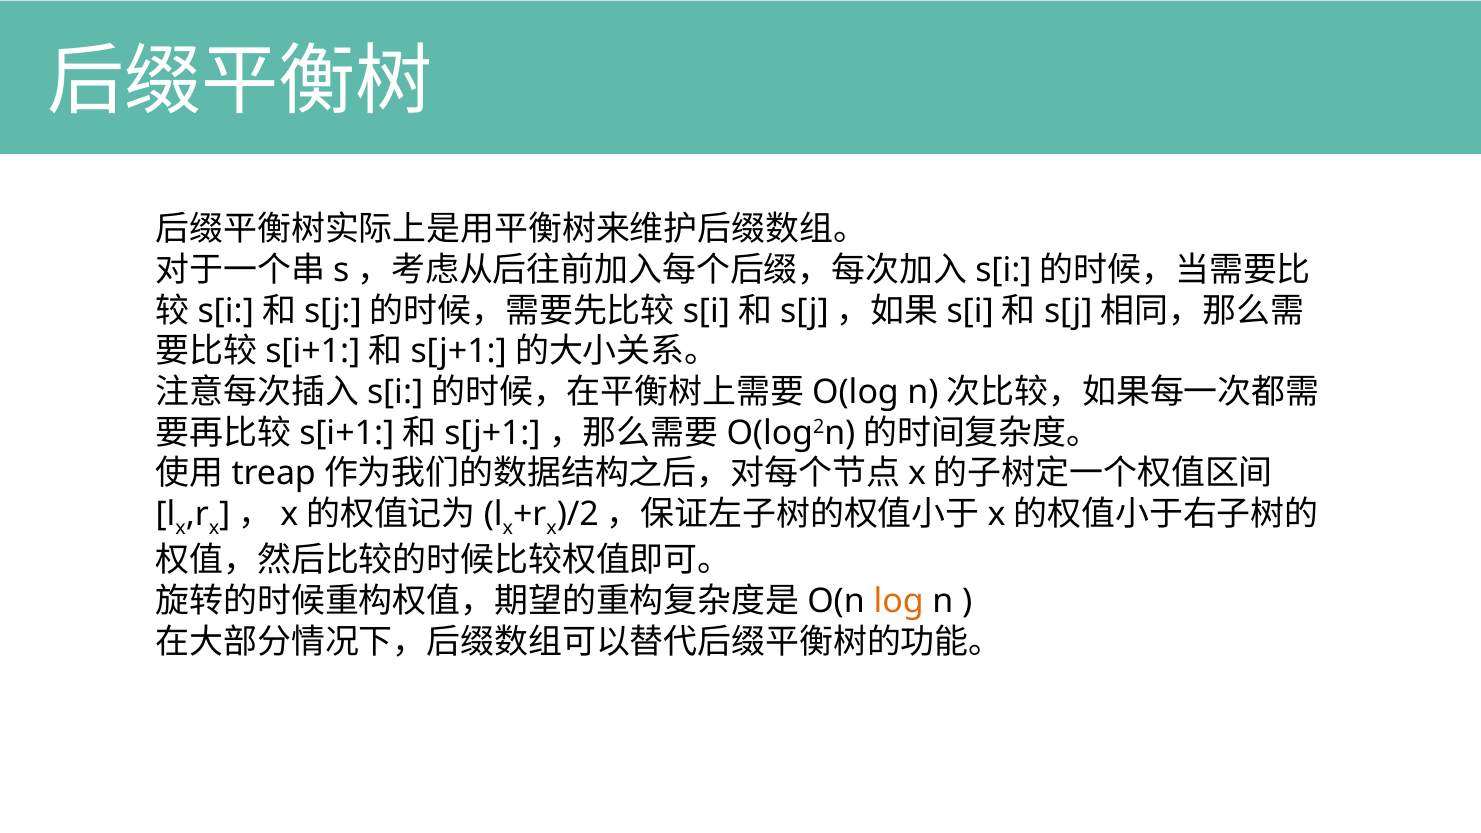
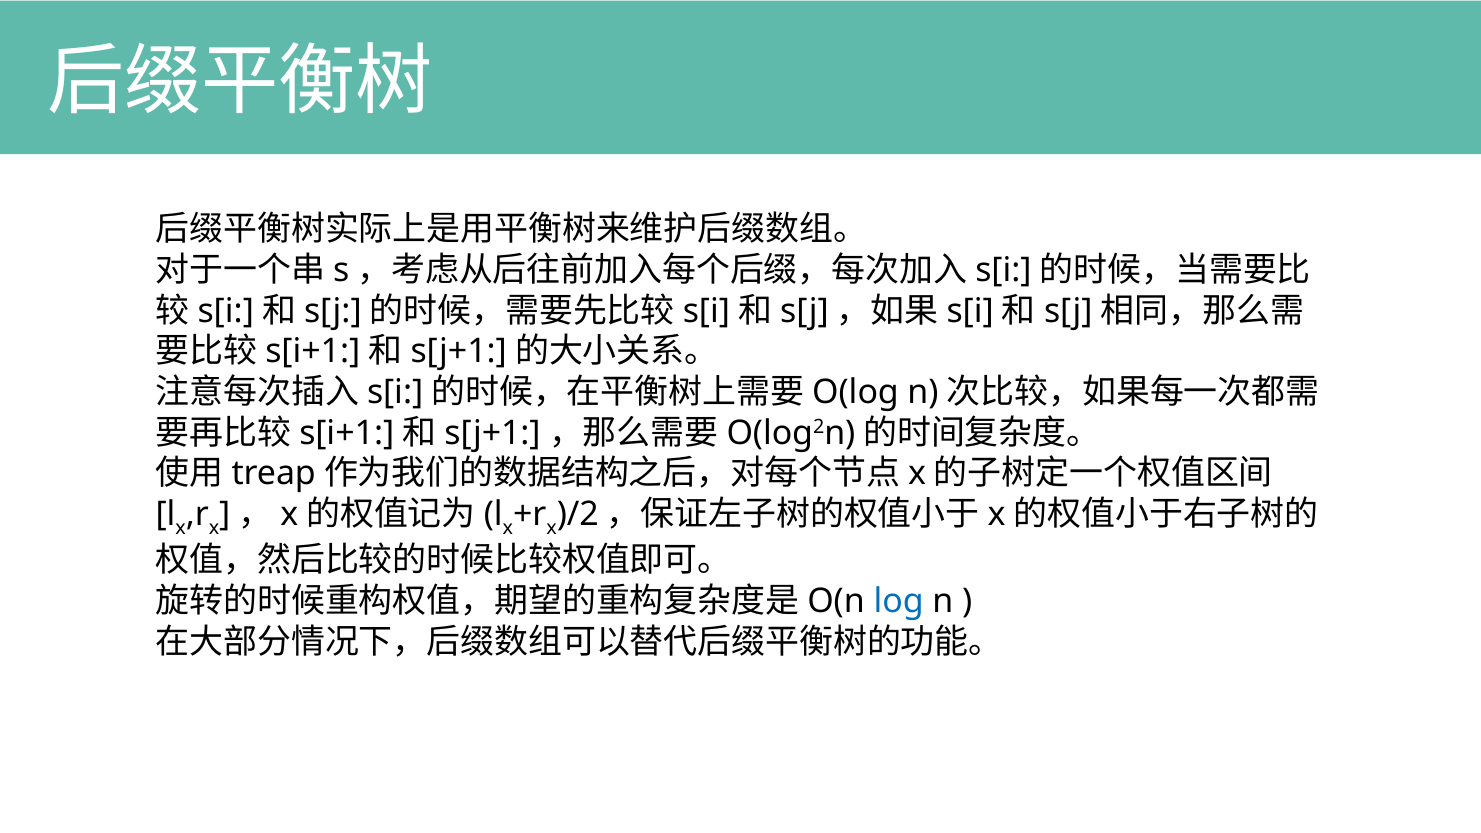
log colour: orange -> blue (899, 601)
